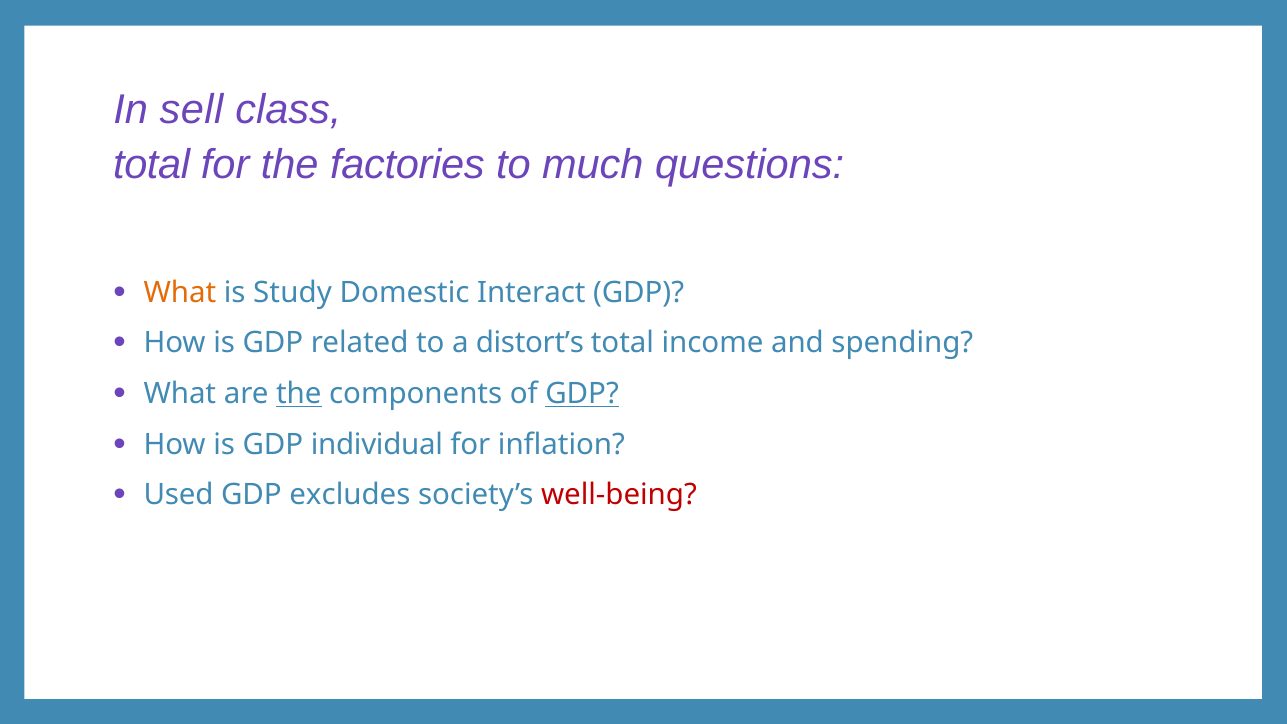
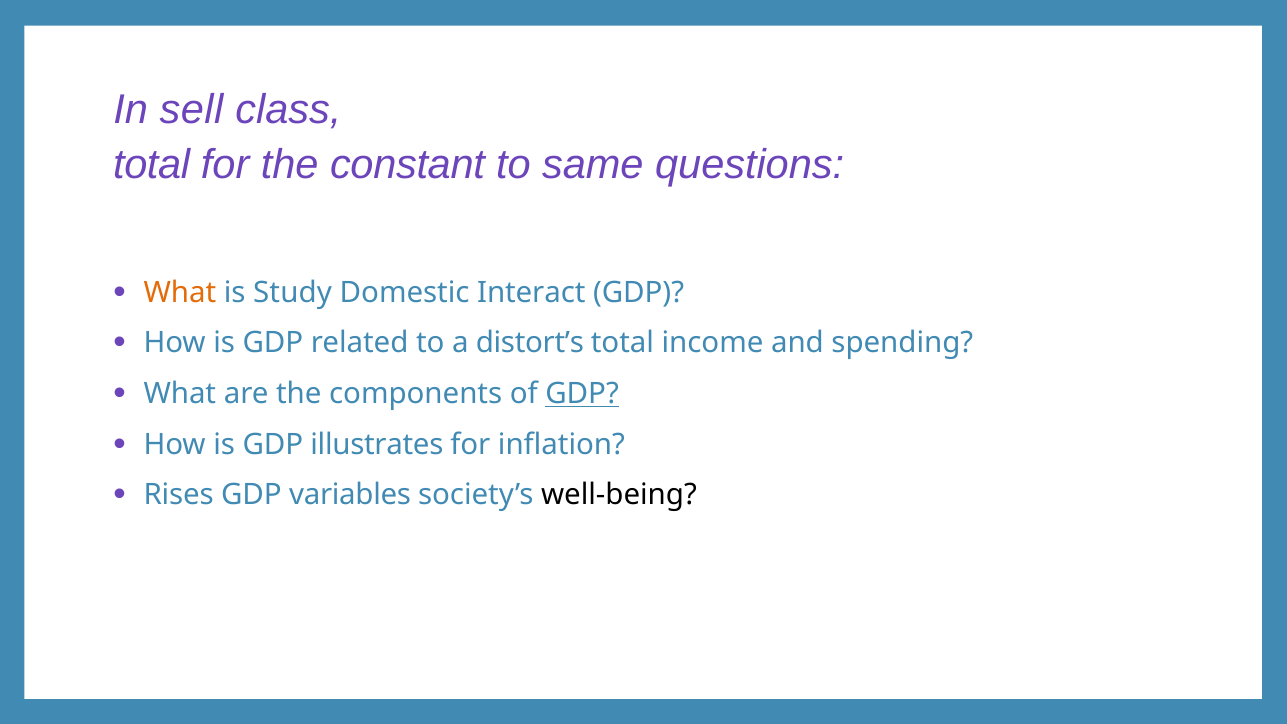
factories: factories -> constant (407, 165)
much: much -> same (593, 165)
the underline: present -> none (299, 394)
individual: individual -> illustrates (377, 444)
Used: Used -> Rises (179, 495)
excludes: excludes -> variables (350, 495)
well-being colour: red -> black (619, 495)
